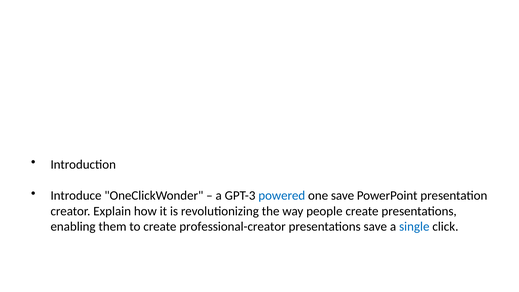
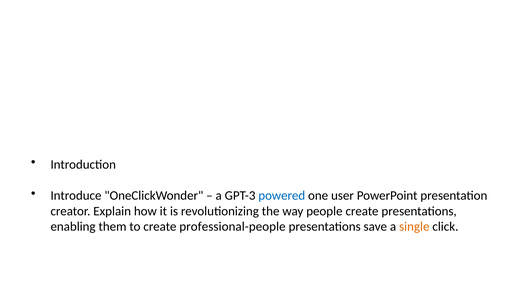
one save: save -> user (342, 196)
professional-creator: professional-creator -> professional-people (232, 227)
single colour: blue -> orange (414, 227)
